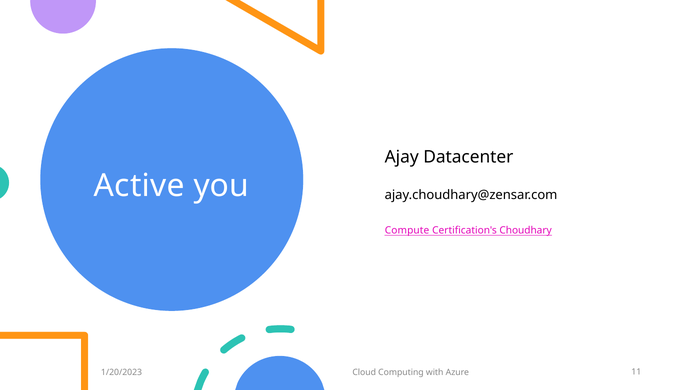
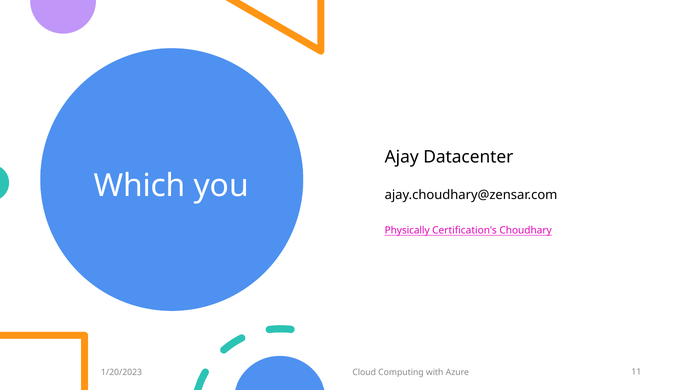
Active: Active -> Which (140, 186)
Compute: Compute -> Physically (407, 231)
